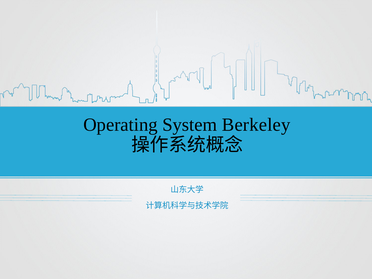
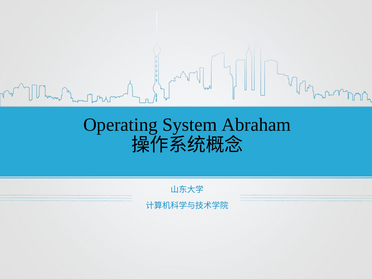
Berkeley: Berkeley -> Abraham (256, 125)
